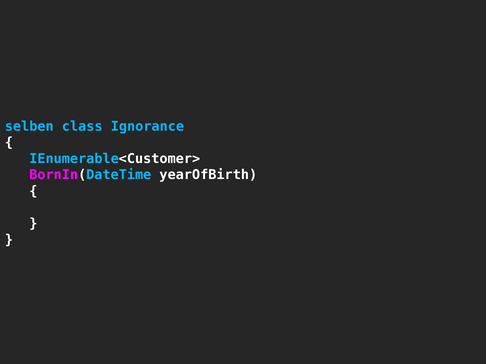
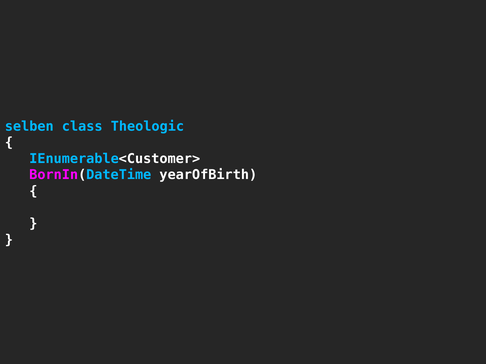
Ignorance: Ignorance -> Theologic (147, 126)
